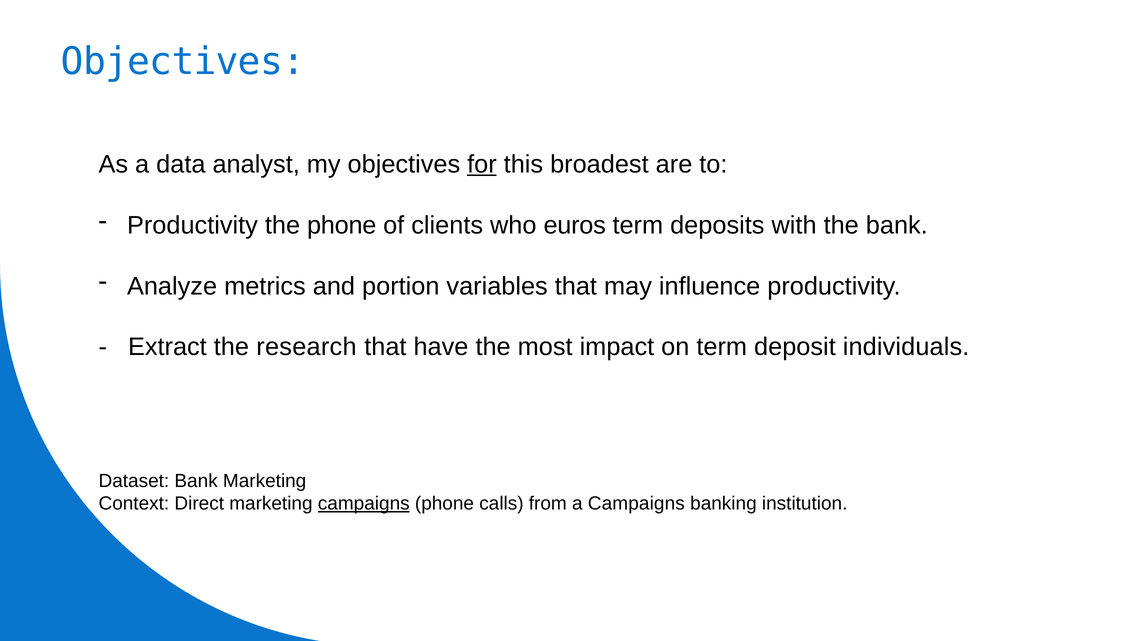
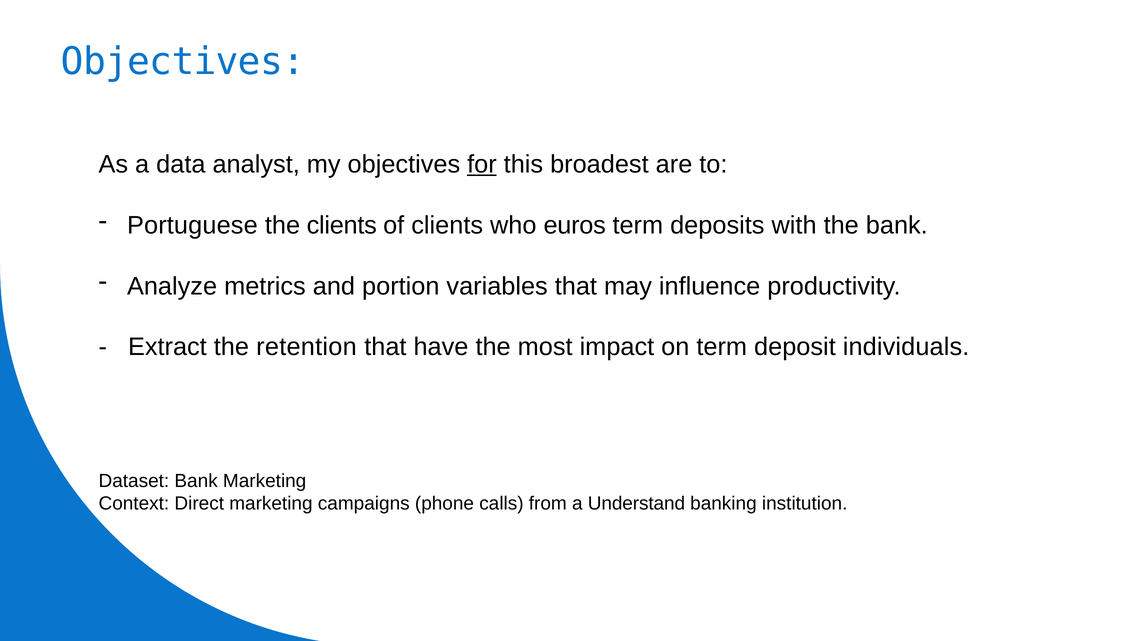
Productivity: Productivity -> Portuguese (192, 225)
the phone: phone -> clients (342, 225)
research: research -> retention (306, 347)
campaigns underline: present -> none (364, 503)
a Campaigns: Campaigns -> Understand (636, 503)
